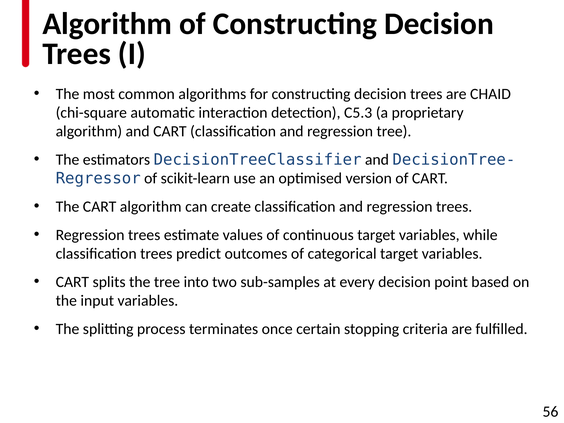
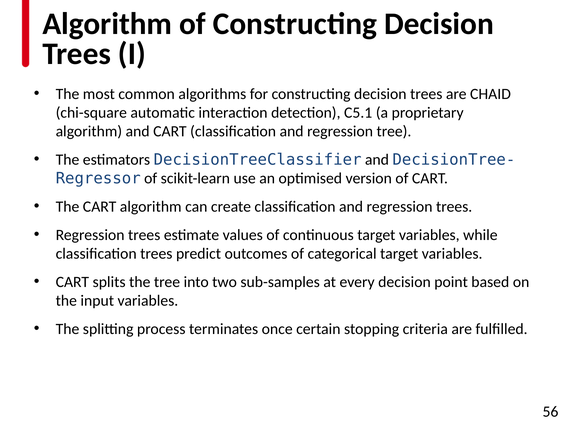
C5.3: C5.3 -> C5.1 (358, 113)
